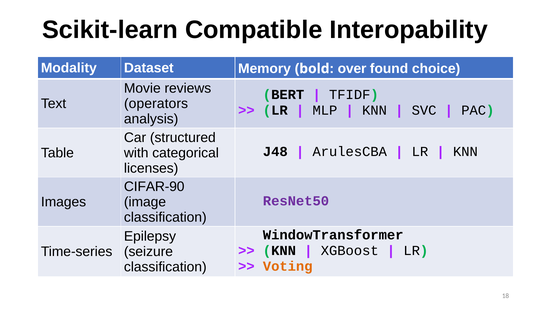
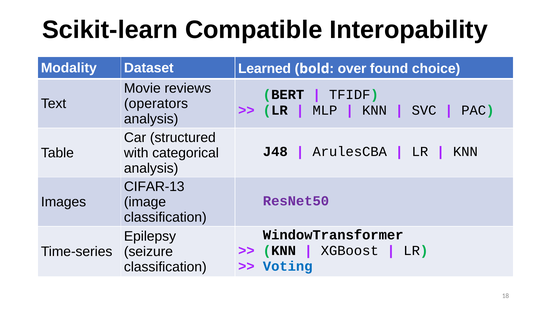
Memory: Memory -> Learned (265, 69)
licenses: licenses -> analysis (151, 168)
CIFAR-90: CIFAR-90 -> CIFAR-13 (154, 187)
Voting colour: orange -> blue (288, 266)
